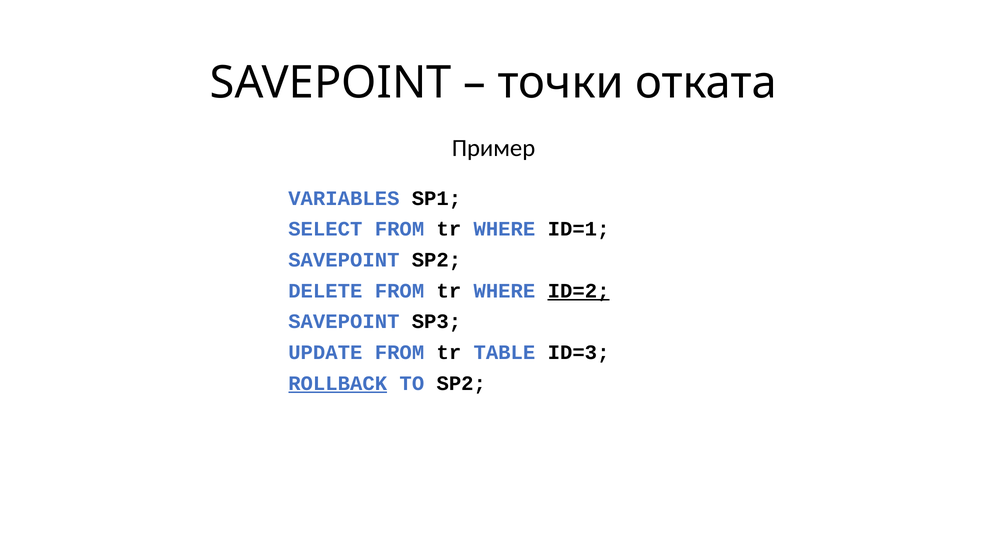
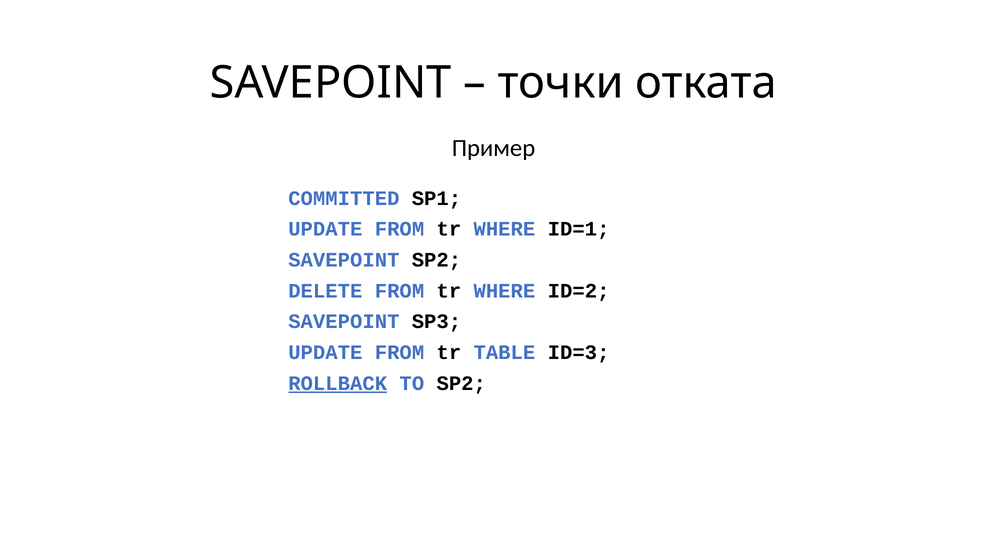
VARIABLES: VARIABLES -> COMMITTED (344, 198)
SELECT: SELECT -> UPDATE (325, 229)
ID=2 underline: present -> none (579, 291)
